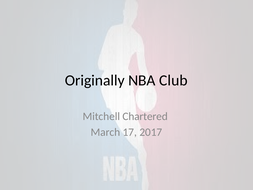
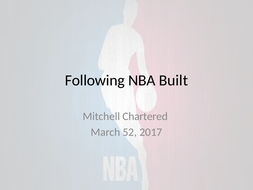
Originally: Originally -> Following (95, 80)
Club: Club -> Built (173, 80)
17: 17 -> 52 (130, 132)
